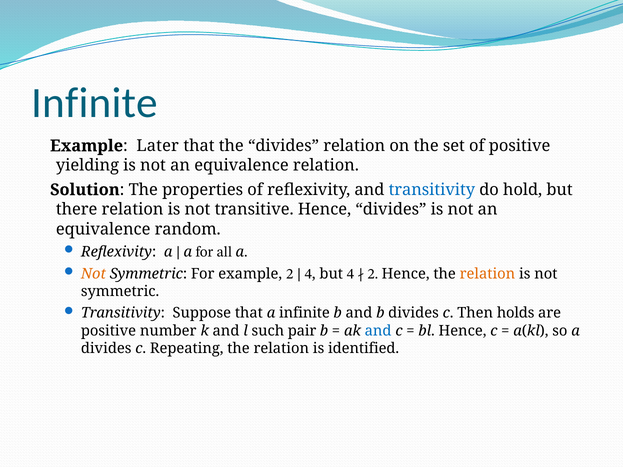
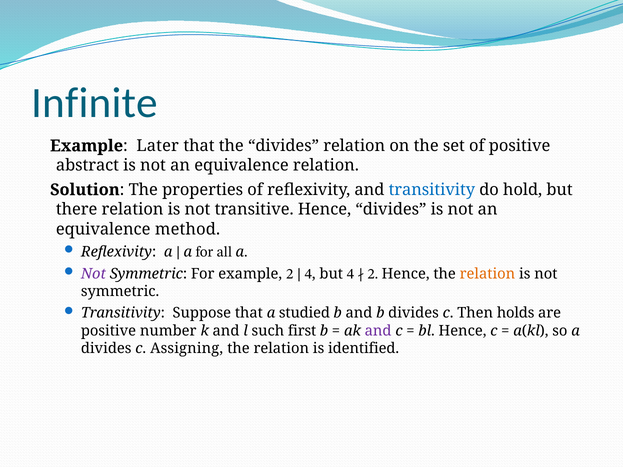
yielding: yielding -> abstract (87, 166)
random: random -> method (188, 229)
Not colour: orange -> purple (93, 274)
a infinite: infinite -> studied (304, 313)
pair: pair -> first (302, 331)
and colour: blue -> purple (378, 331)
Repeating: Repeating -> Assigning (187, 349)
